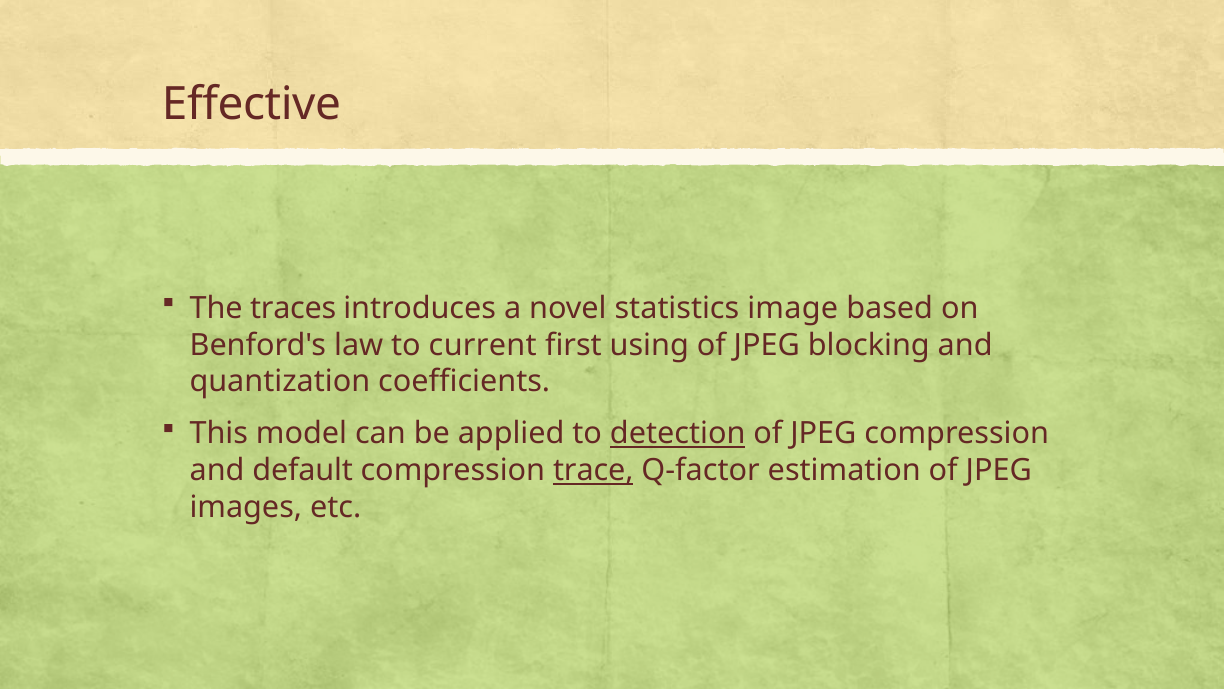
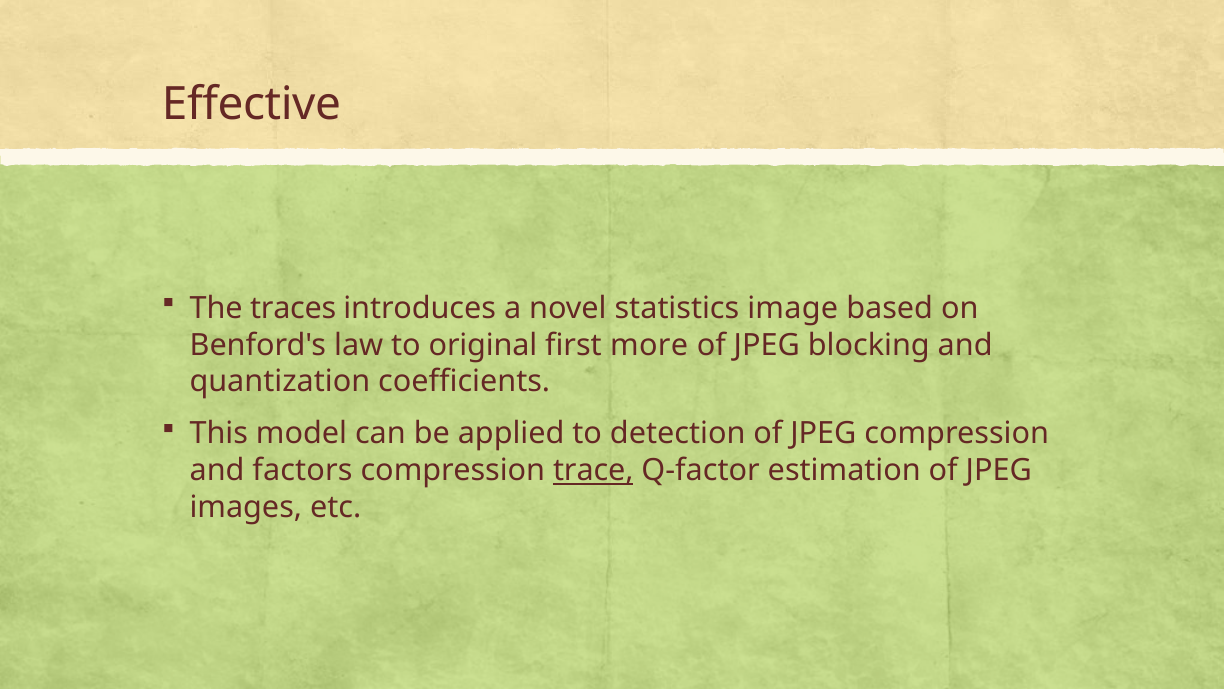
current: current -> original (483, 345)
using: using -> more (649, 345)
detection underline: present -> none (678, 434)
default: default -> factors (302, 470)
